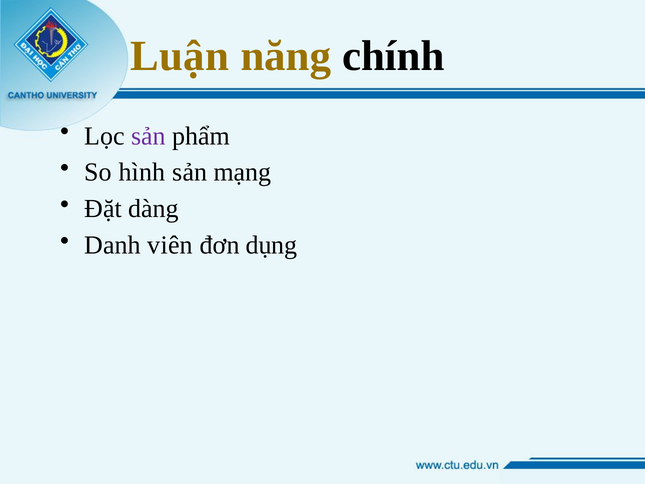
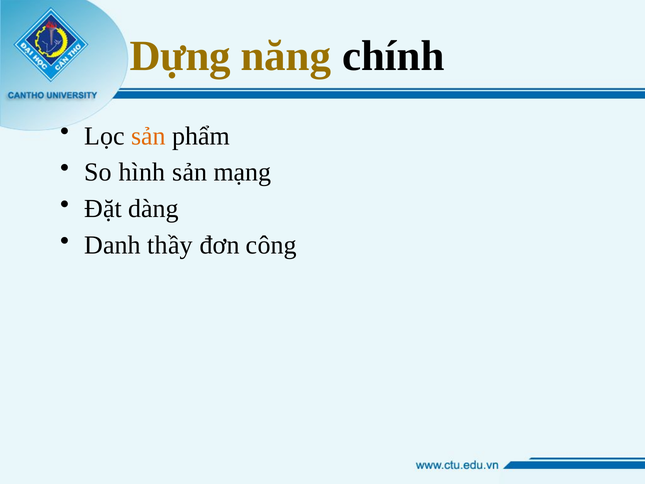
Luận: Luận -> Dựng (180, 56)
sản colour: purple -> orange (149, 136)
viên: viên -> thầy (170, 245)
dụng: dụng -> công (271, 245)
